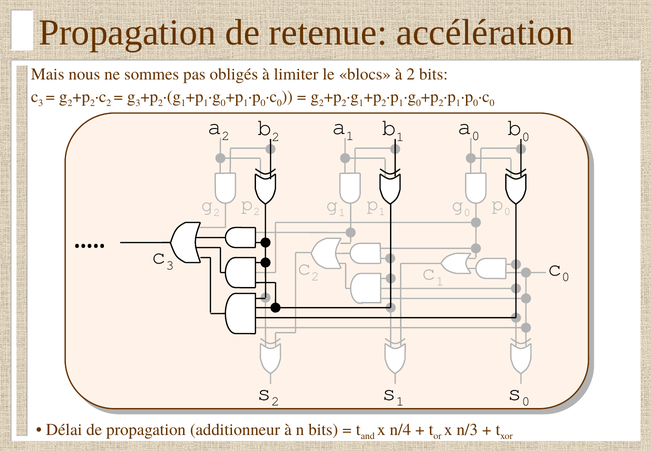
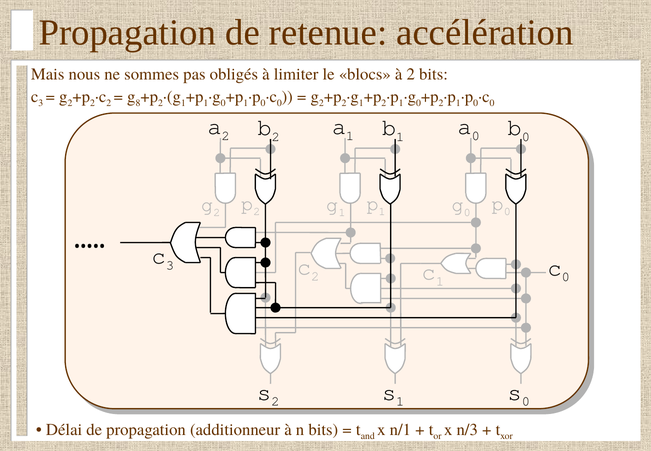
3: 3 -> 8 (138, 103)
n/4: n/4 -> n/1 (400, 430)
